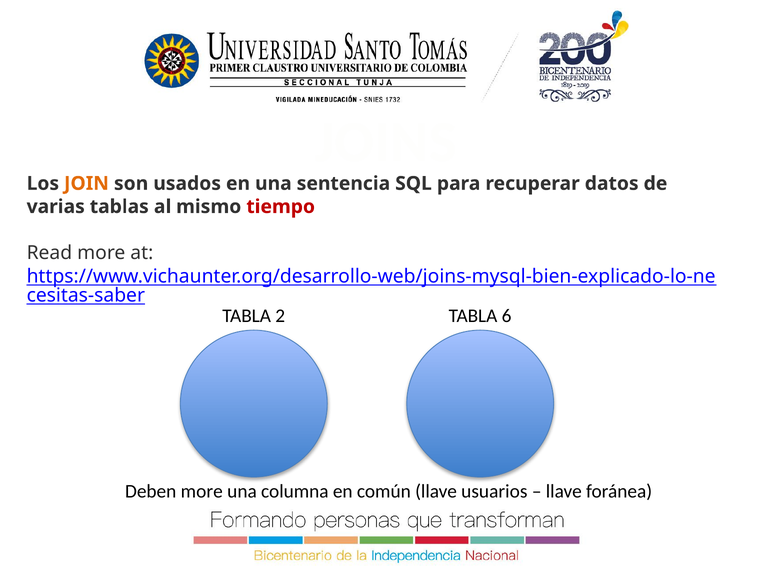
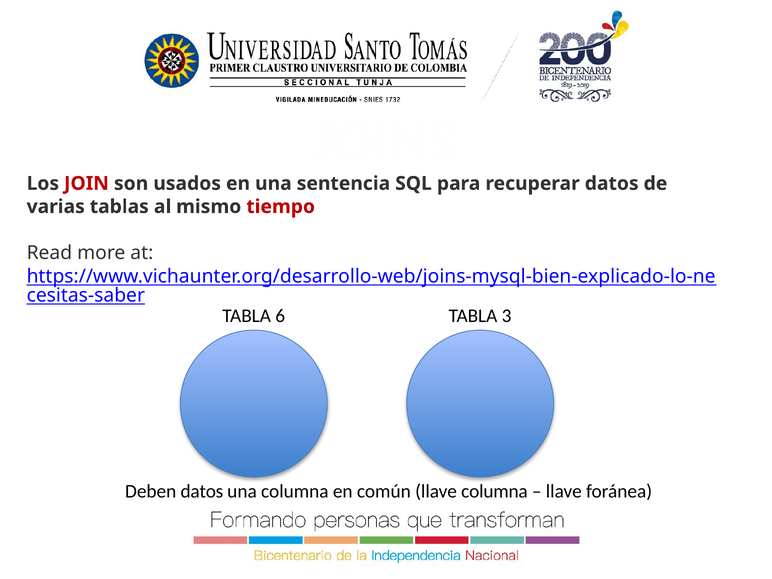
JOIN colour: orange -> red (87, 184)
2: 2 -> 6 (280, 316)
6: 6 -> 3 (507, 316)
Deben more: more -> datos (202, 491)
llave usuarios: usuarios -> columna (494, 491)
